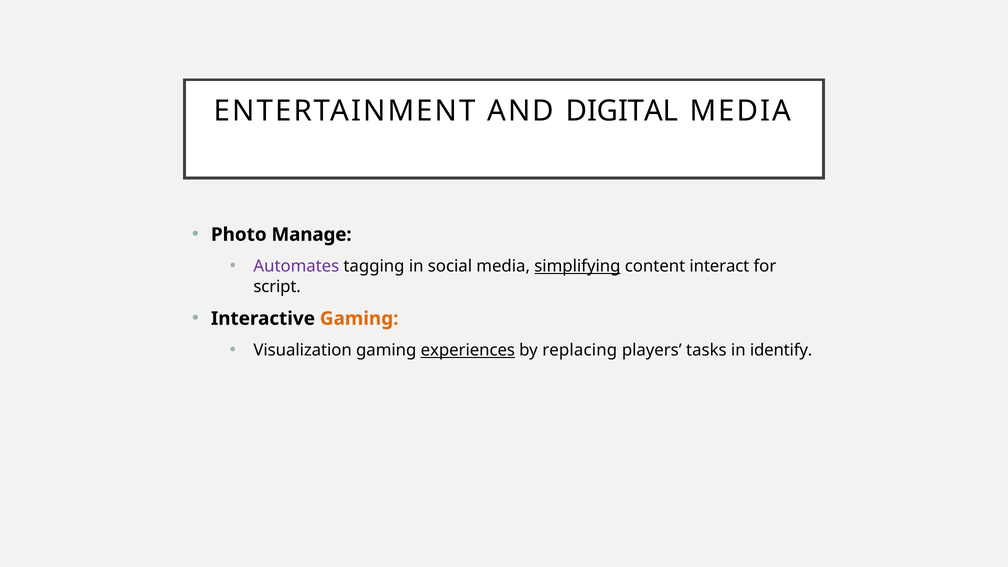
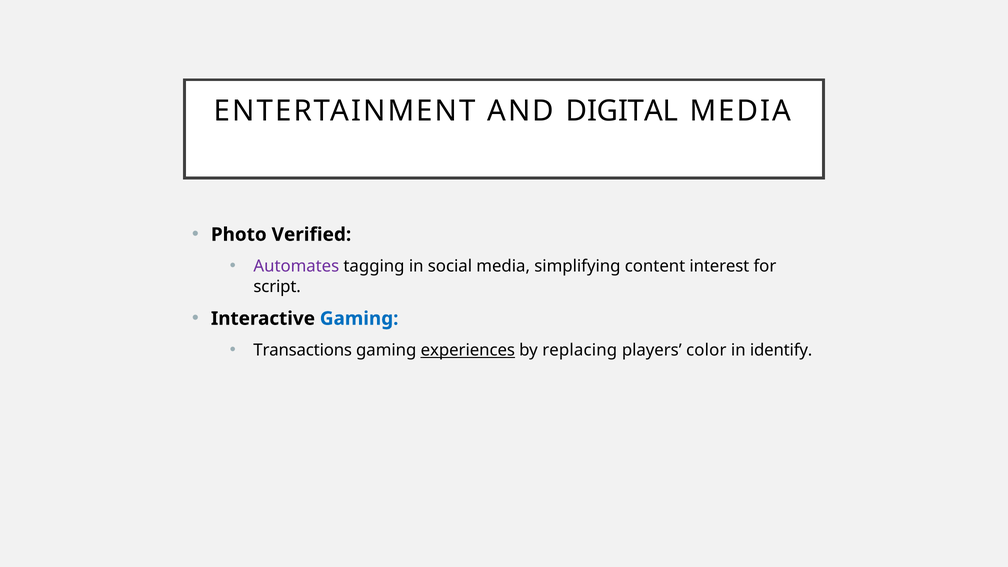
Manage: Manage -> Verified (311, 235)
simplifying underline: present -> none (577, 266)
interact: interact -> interest (719, 266)
Gaming colour: orange -> blue (359, 319)
Visualization: Visualization -> Transactions (303, 350)
tasks: tasks -> color (706, 350)
